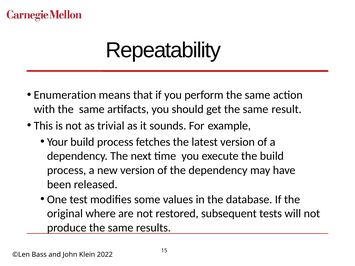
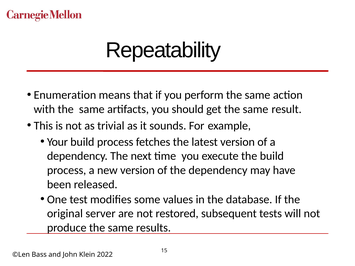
where: where -> server (101, 214)
